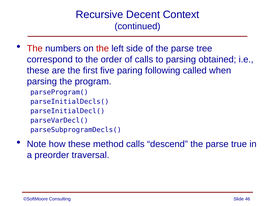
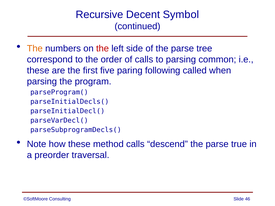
Context: Context -> Symbol (181, 15)
The colour: red -> orange (35, 49)
obtained: obtained -> common (217, 60)
